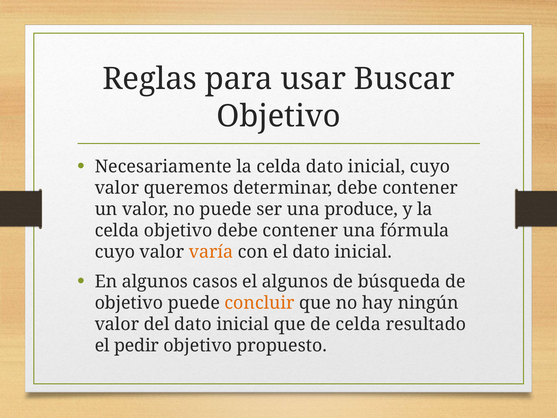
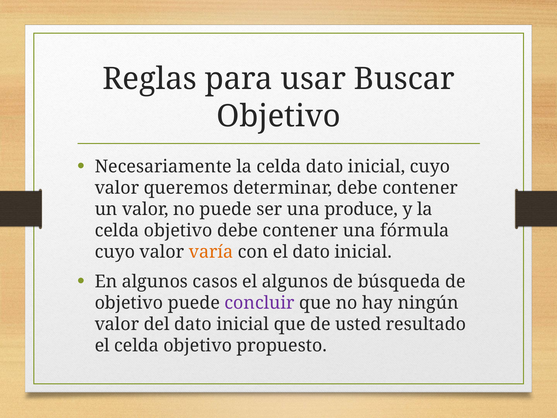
concluir colour: orange -> purple (260, 303)
de celda: celda -> usted (358, 324)
el pedir: pedir -> celda (137, 345)
